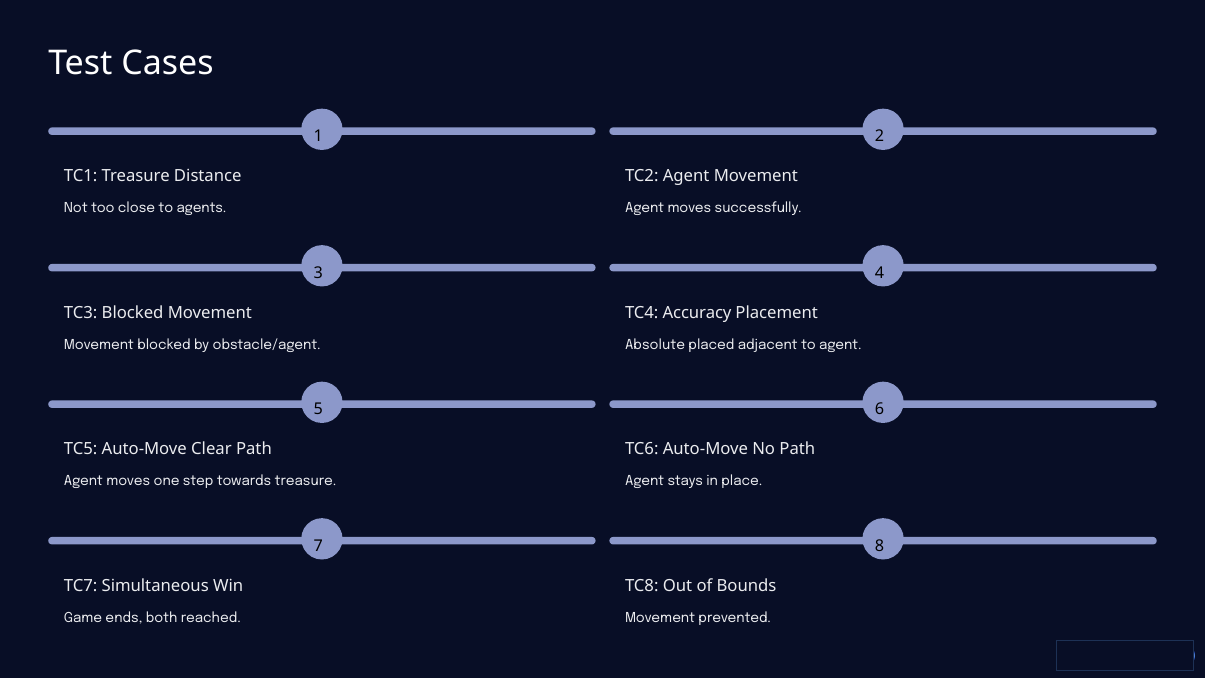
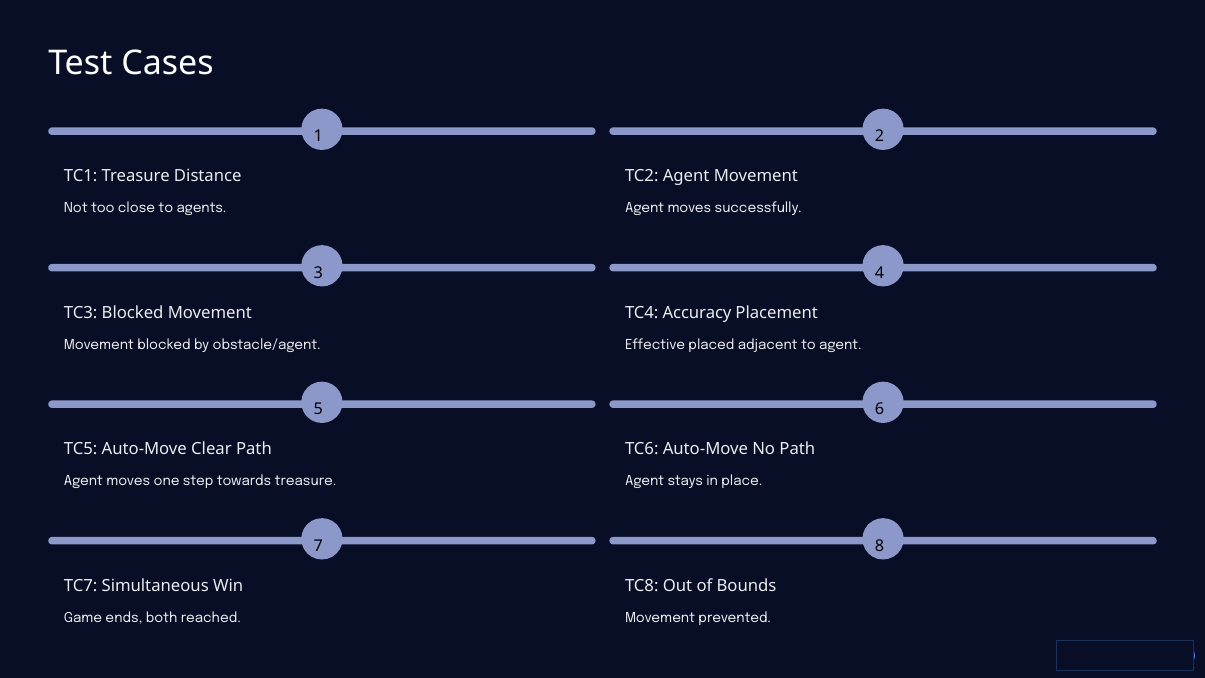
Absolute: Absolute -> Effective (655, 345)
